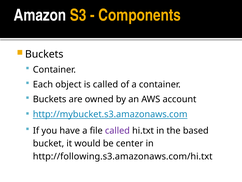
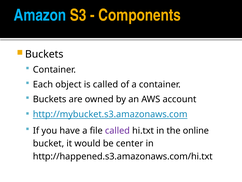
Amazon colour: white -> light blue (40, 15)
based: based -> online (196, 130)
http://following.s3.amazonaws.com/hi.txt: http://following.s3.amazonaws.com/hi.txt -> http://happened.s3.amazonaws.com/hi.txt (123, 156)
